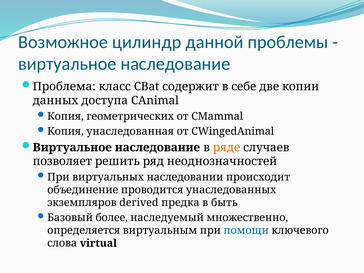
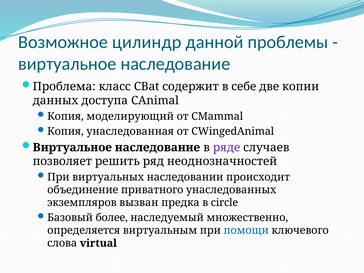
геометрических: геометрических -> моделирующий (130, 116)
ряде colour: orange -> purple (227, 147)
проводится: проводится -> приватного (152, 190)
derived: derived -> вызван (139, 203)
быть: быть -> circle (224, 203)
